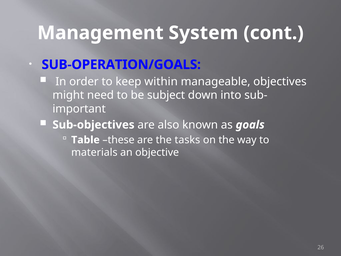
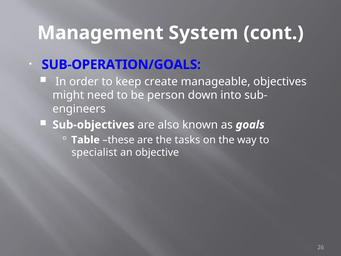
within: within -> create (161, 81)
subject: subject -> person (166, 95)
important: important -> engineers (79, 109)
materials: materials -> specialist (94, 152)
